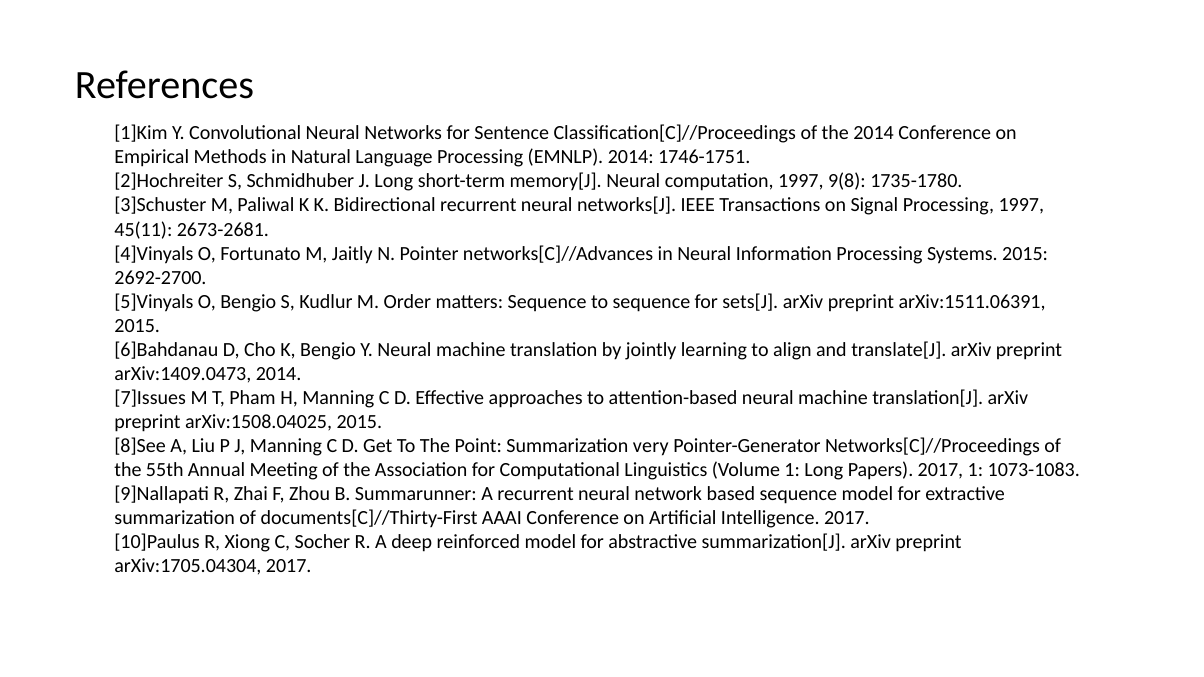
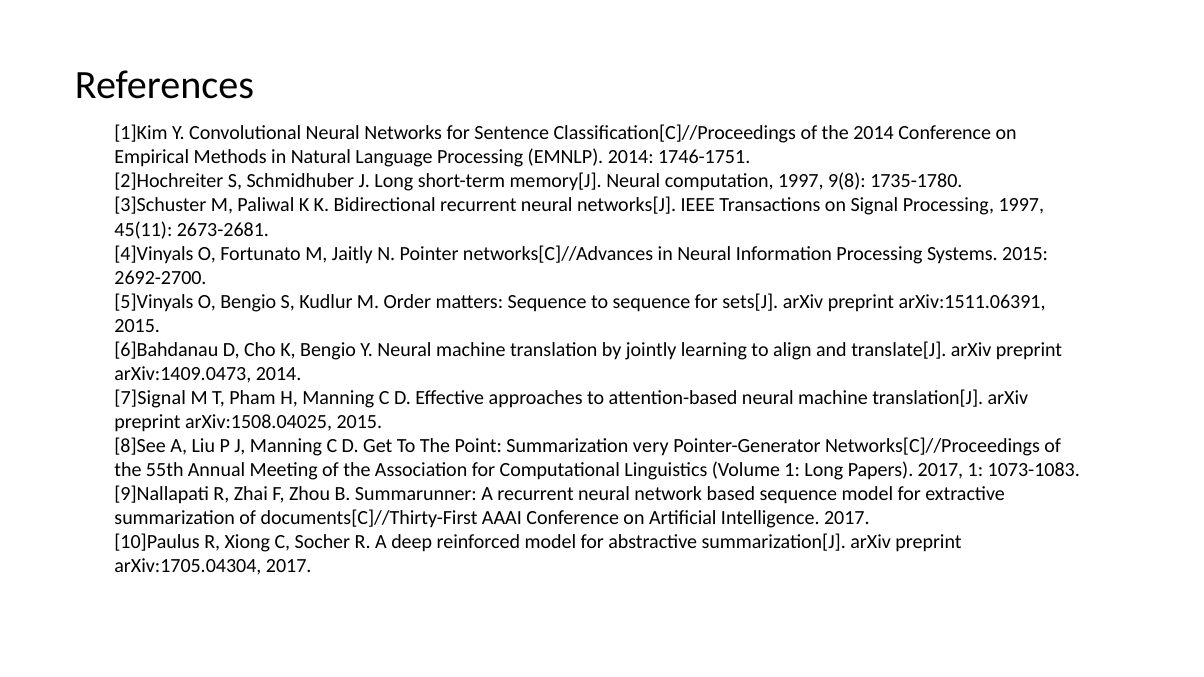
7]Issues: 7]Issues -> 7]Signal (150, 398)
